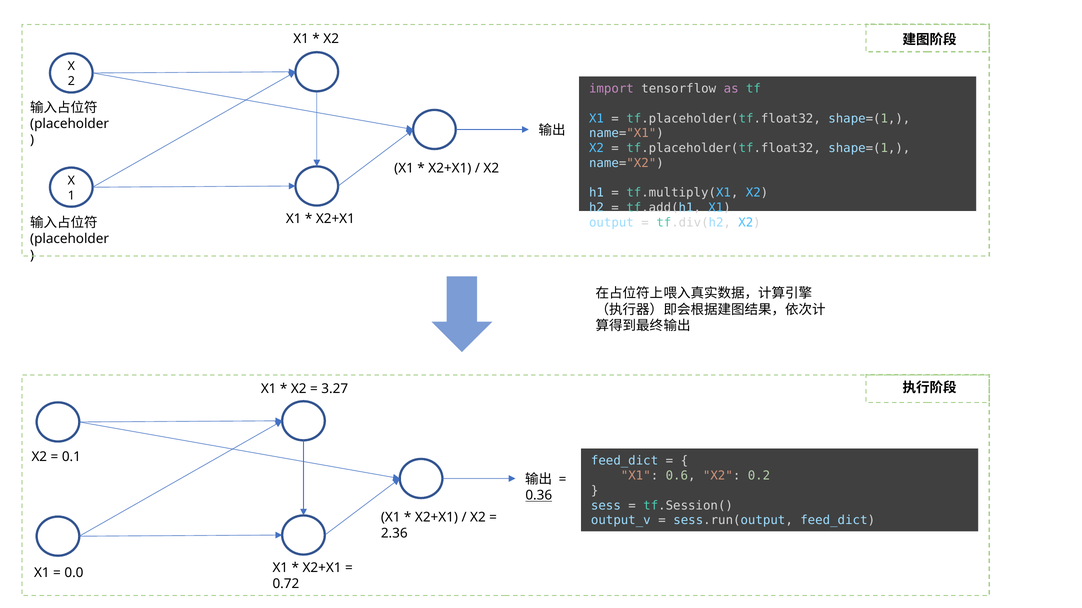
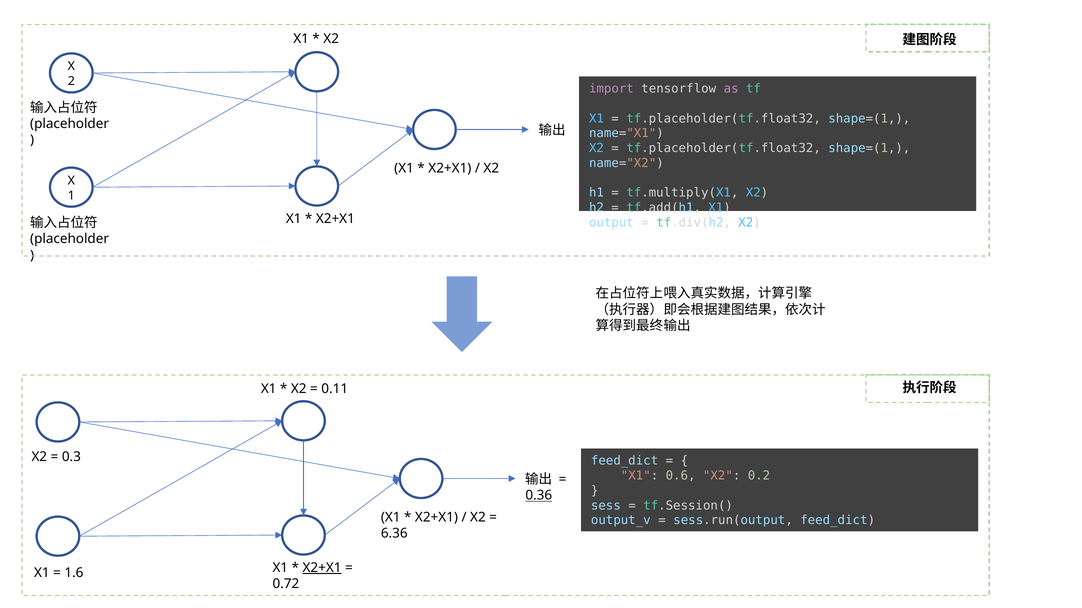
3.27: 3.27 -> 0.11 (335, 389)
0.1: 0.1 -> 0.3 (71, 457)
2.36: 2.36 -> 6.36 (394, 534)
X2+X1 underline: none -> present (322, 568)
0.0: 0.0 -> 1.6 (74, 573)
